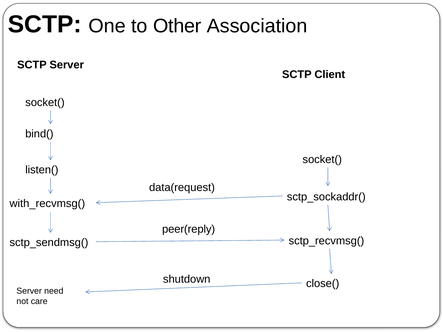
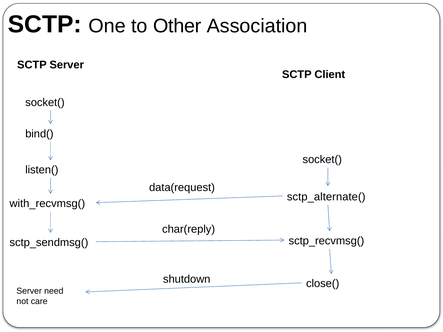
sctp_sockaddr(: sctp_sockaddr( -> sctp_alternate( (326, 197)
peer(reply: peer(reply -> char(reply (189, 229)
